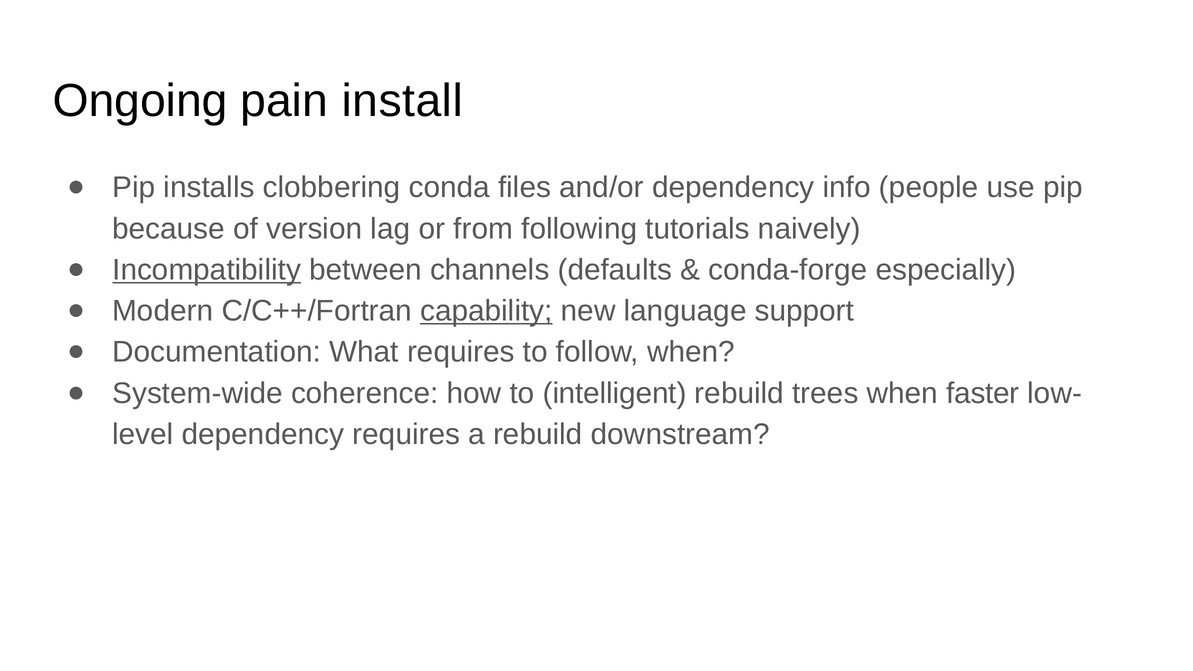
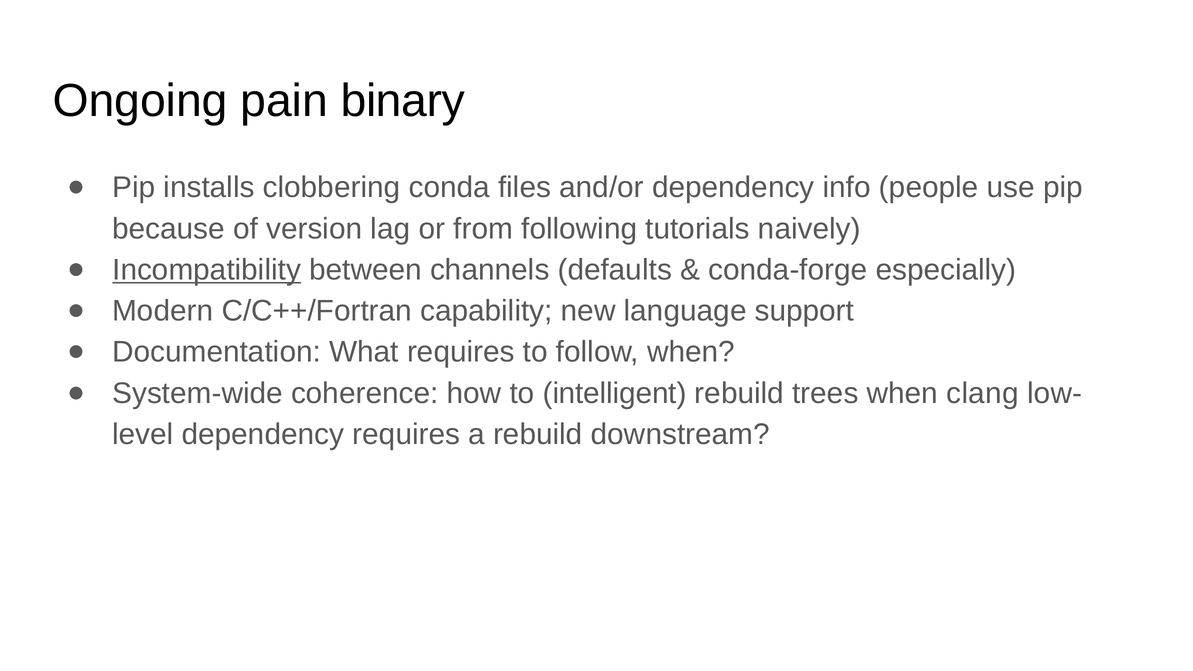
install: install -> binary (403, 101)
capability underline: present -> none (486, 311)
faster: faster -> clang (983, 393)
